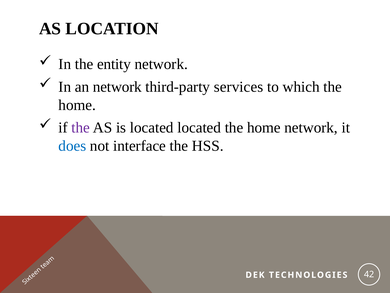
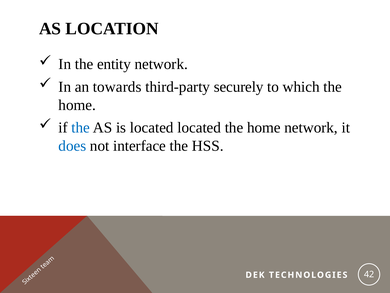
an network: network -> towards (117, 87)
services: services -> securely (239, 87)
the colour: purple -> blue (81, 127)
